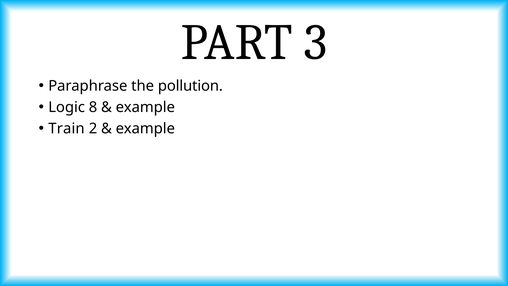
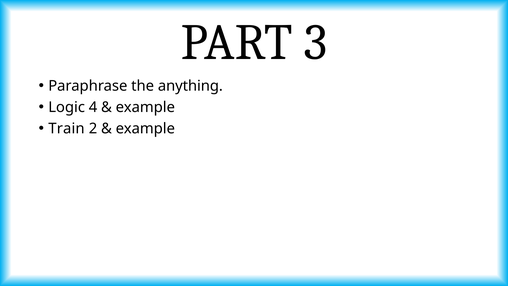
pollution: pollution -> anything (190, 86)
8: 8 -> 4 (93, 107)
